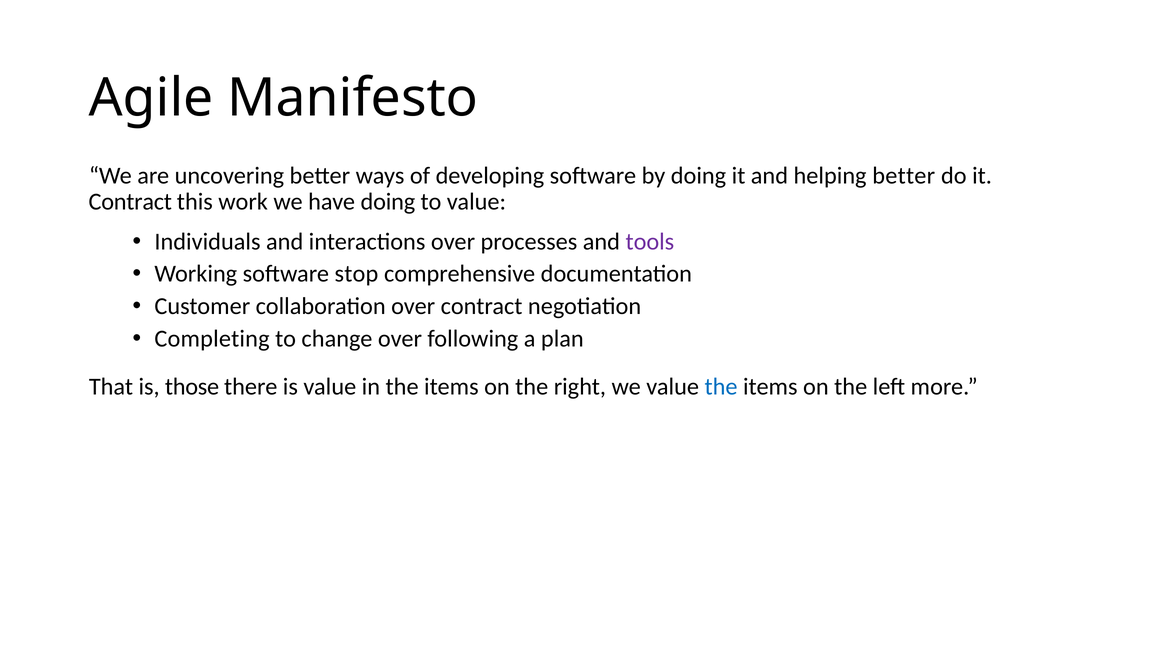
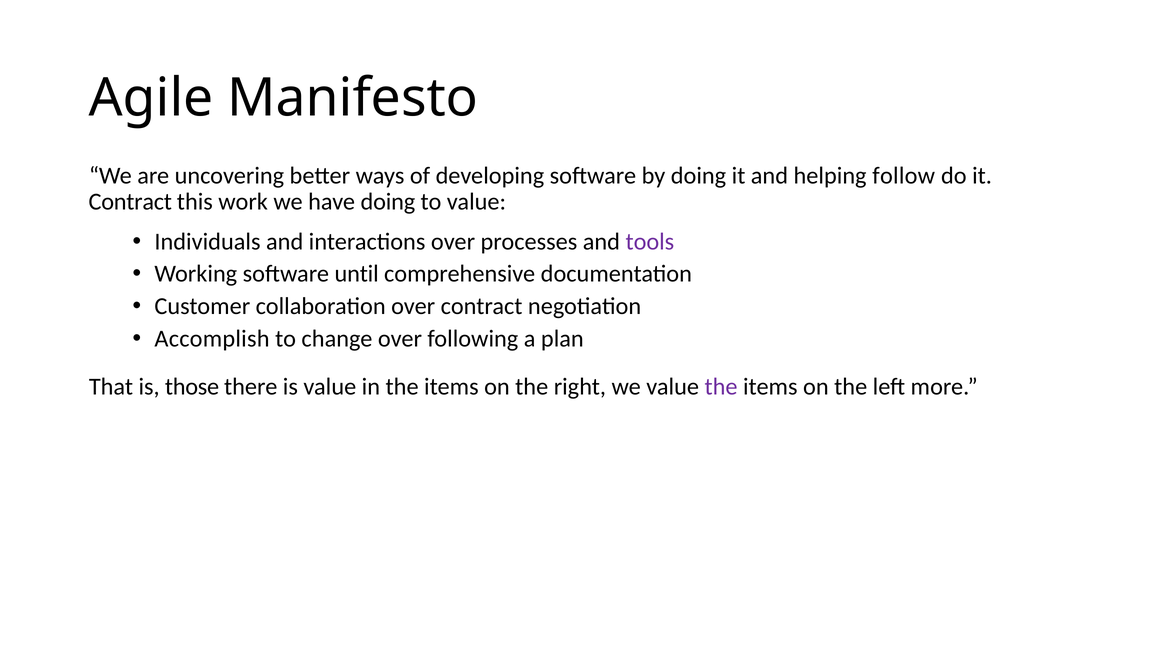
helping better: better -> follow (904, 176)
stop: stop -> until (357, 274)
Completing: Completing -> Accomplish (212, 339)
the colour: blue -> purple (721, 387)
